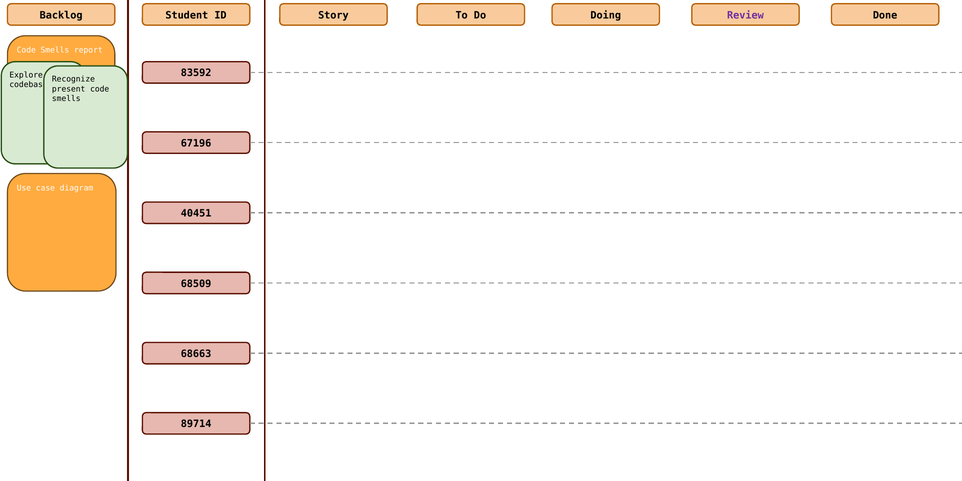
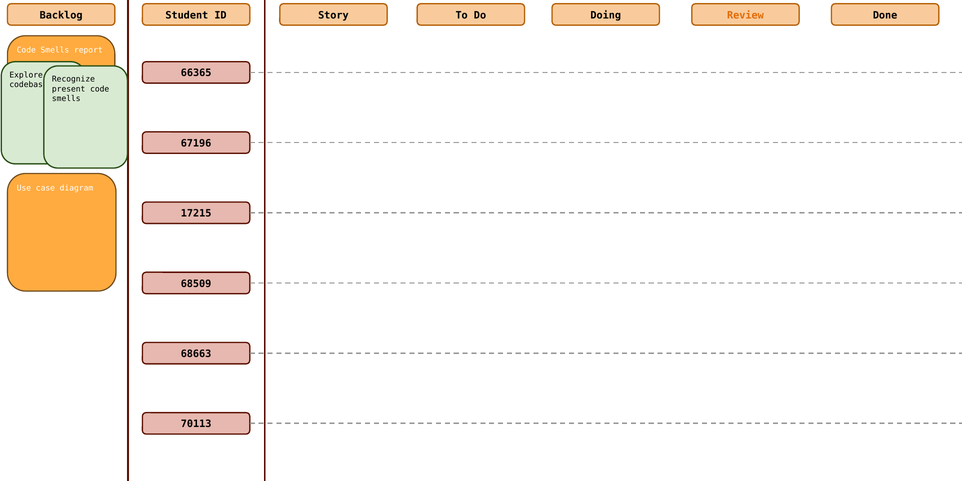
Review colour: purple -> orange (745, 15)
83592: 83592 -> 66365 (196, 73)
40451: 40451 -> 17215 (196, 213)
89714: 89714 -> 70113 (196, 424)
